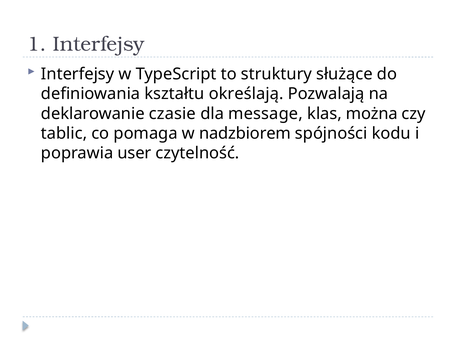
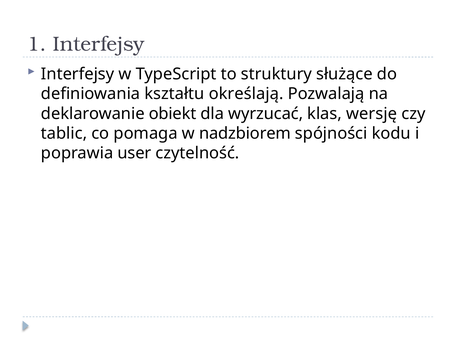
czasie: czasie -> obiekt (173, 114)
message: message -> wyrzucać (266, 114)
można: można -> wersję (372, 114)
